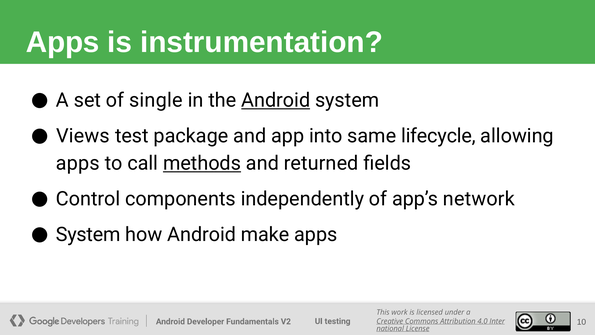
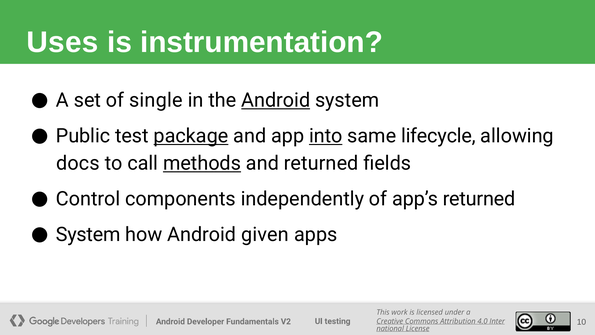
Apps: Apps -> Uses (62, 42)
Views: Views -> Public (83, 136)
package underline: none -> present (191, 136)
into underline: none -> present (326, 136)
apps: apps -> docs (78, 163)
app’s network: network -> returned (479, 199)
make: make -> given (265, 234)
